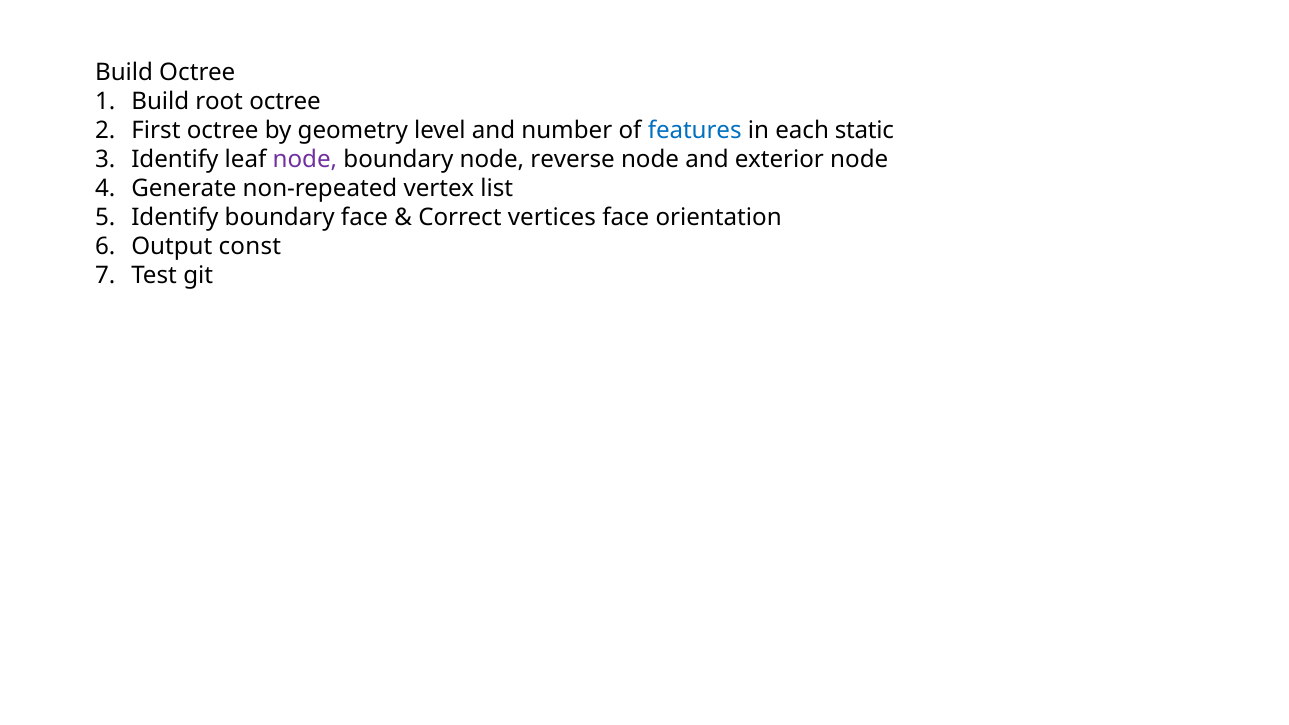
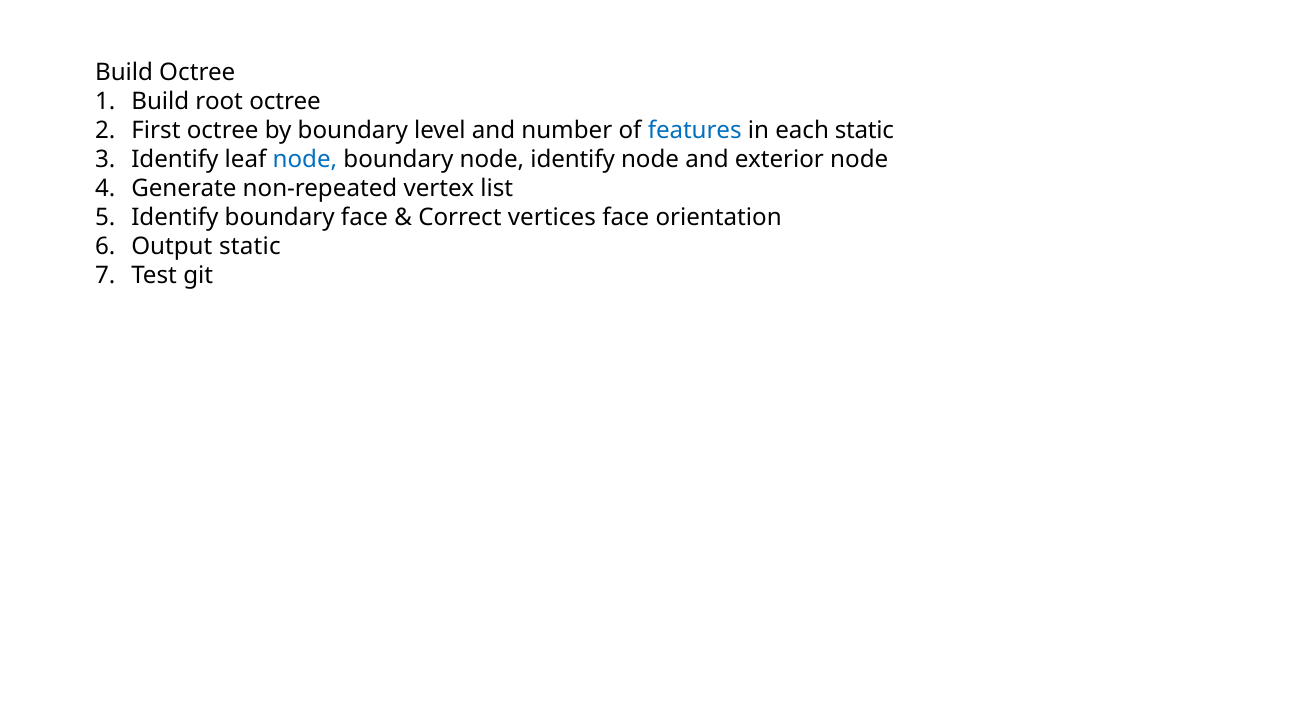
by geometry: geometry -> boundary (353, 131)
node colour: purple -> blue (305, 160)
node reverse: reverse -> identify (573, 160)
Output const: const -> static (250, 247)
